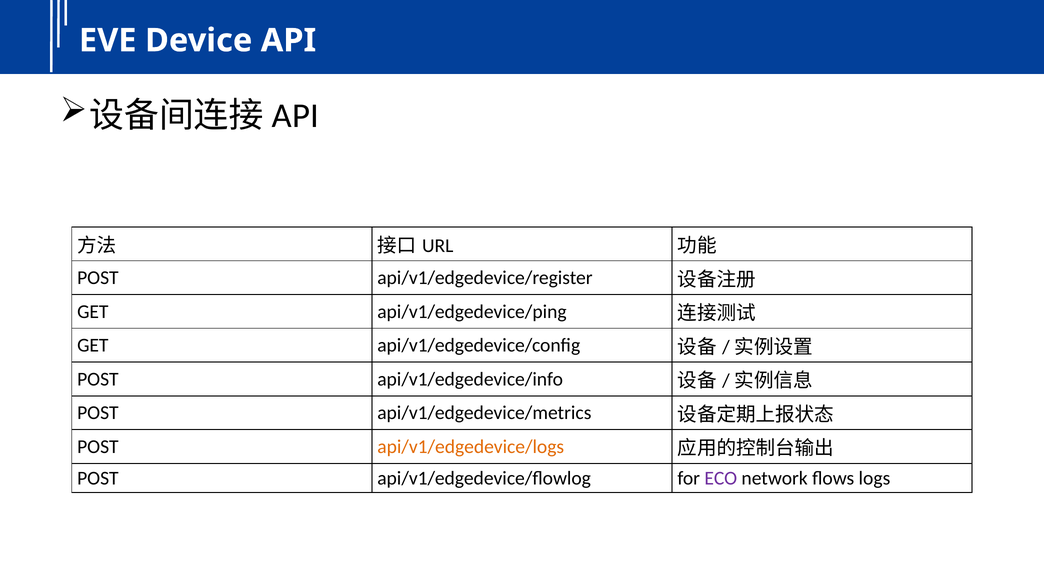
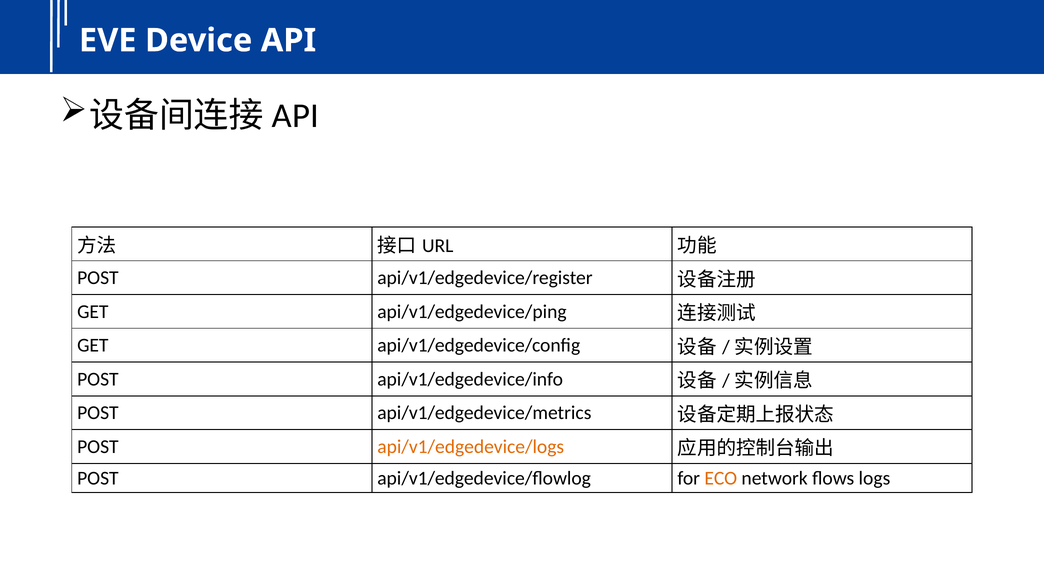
ECO colour: purple -> orange (721, 478)
